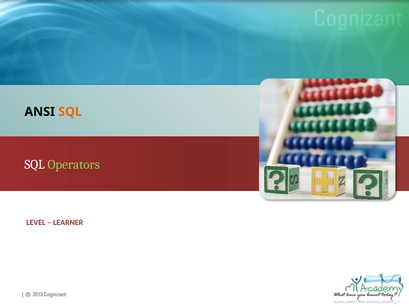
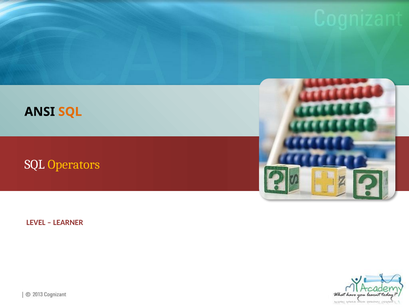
Operators colour: light green -> yellow (74, 165)
